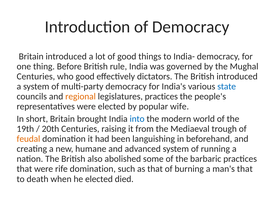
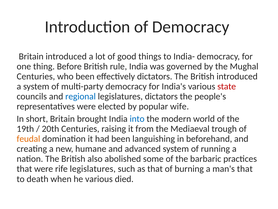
who good: good -> been (85, 76)
state colour: blue -> red (227, 86)
regional colour: orange -> blue (81, 96)
legislatures practices: practices -> dictators (161, 96)
rife domination: domination -> legislatures (93, 169)
he elected: elected -> various (99, 179)
